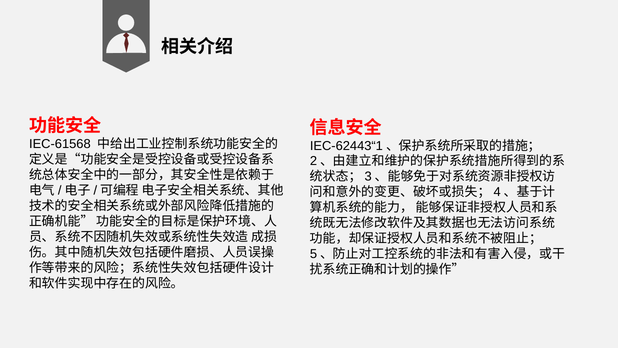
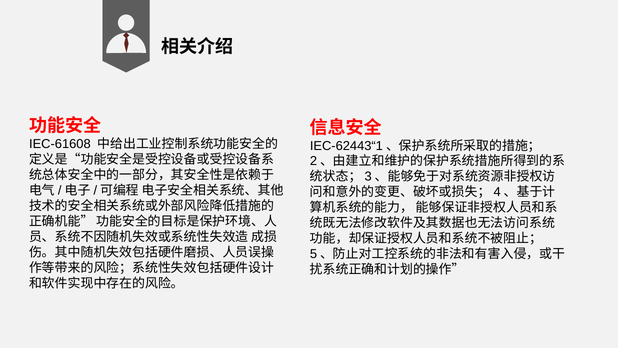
IEC-61568: IEC-61568 -> IEC-61608 (60, 144)
